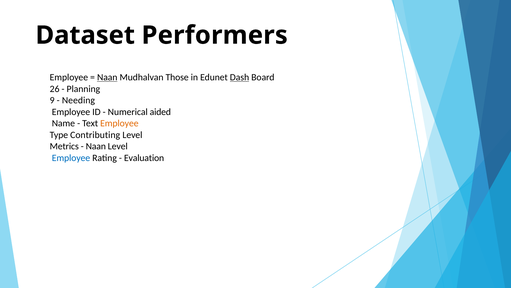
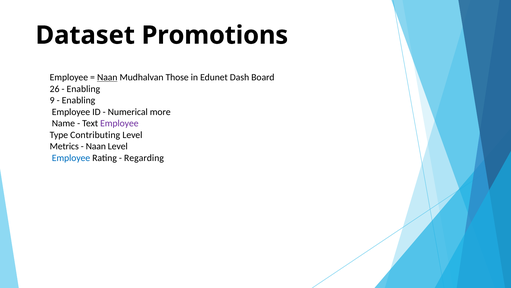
Performers: Performers -> Promotions (215, 35)
Dash underline: present -> none (240, 77)
Planning: Planning -> Enabling (83, 89)
Needing: Needing -> Enabling (79, 100)
aided: aided -> more (160, 112)
Employee colour: orange -> purple (119, 123)
Evaluation: Evaluation -> Regarding (144, 158)
